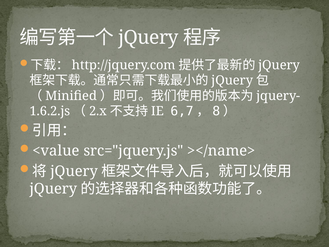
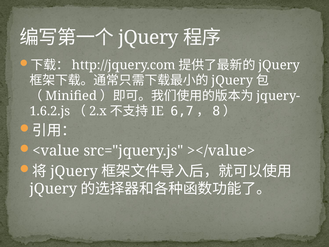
></name>: ></name> -> ></value> (221, 151)
